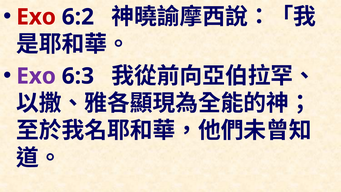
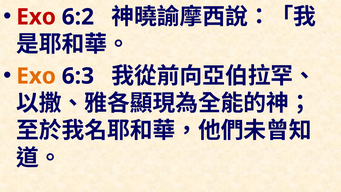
Exo colour: purple -> orange (36, 76)
